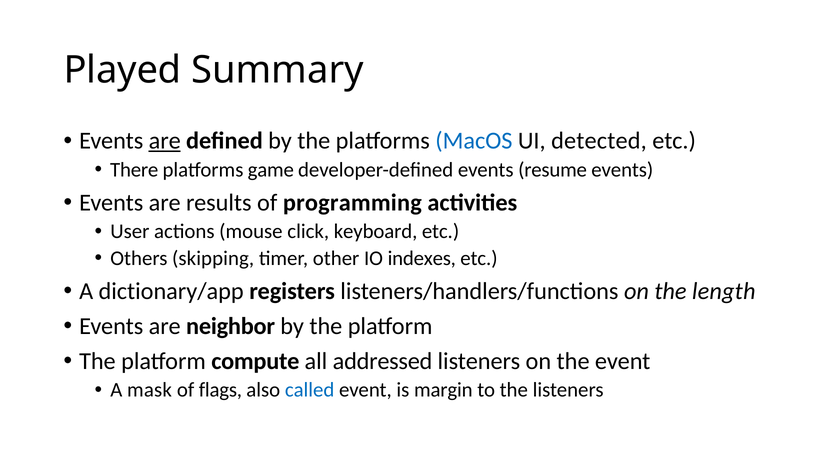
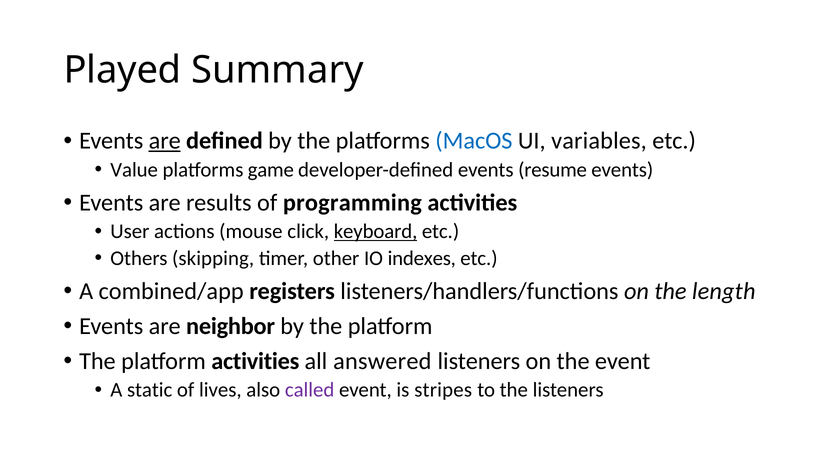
detected: detected -> variables (599, 141)
There: There -> Value (134, 170)
keyboard underline: none -> present (376, 231)
dictionary/app: dictionary/app -> combined/app (171, 291)
platform compute: compute -> activities (255, 361)
addressed: addressed -> answered (382, 361)
mask: mask -> static (150, 390)
flags: flags -> lives (220, 390)
called colour: blue -> purple (310, 390)
margin: margin -> stripes (443, 390)
